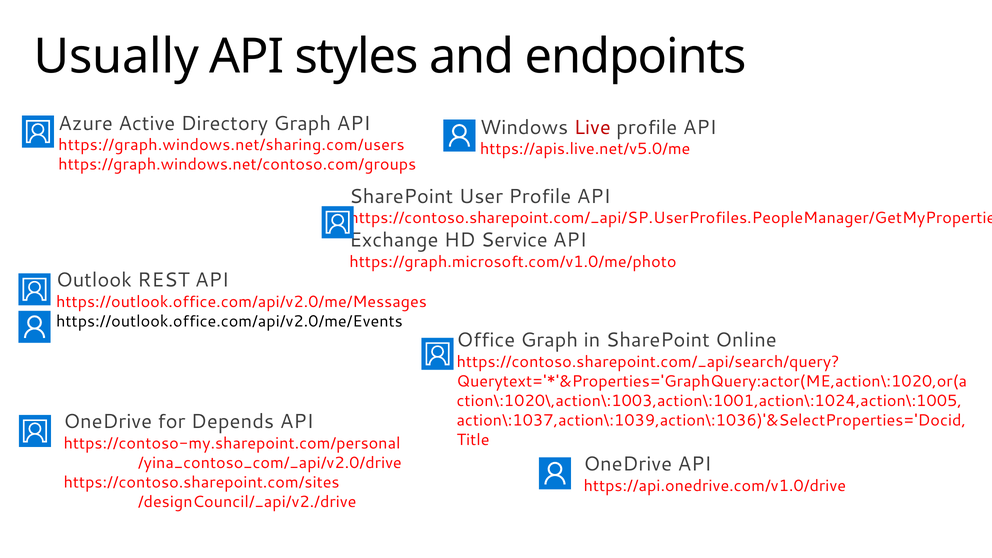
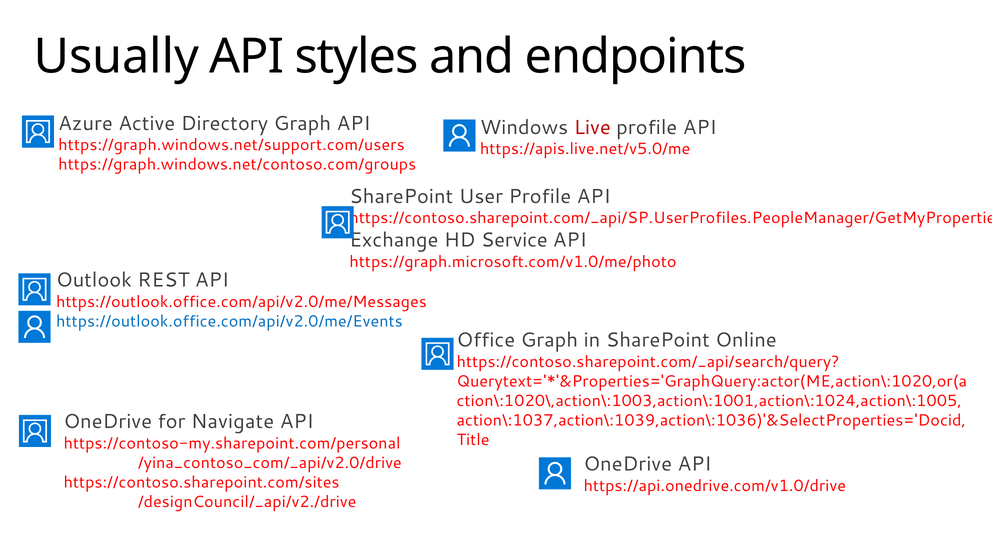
https://graph.windows.net/sharing.com/users: https://graph.windows.net/sharing.com/users -> https://graph.windows.net/support.com/users (231, 145)
https://outlook.office.com/api/v2.0/me/Events colour: black -> blue (229, 321)
Depends: Depends -> Navigate (233, 422)
